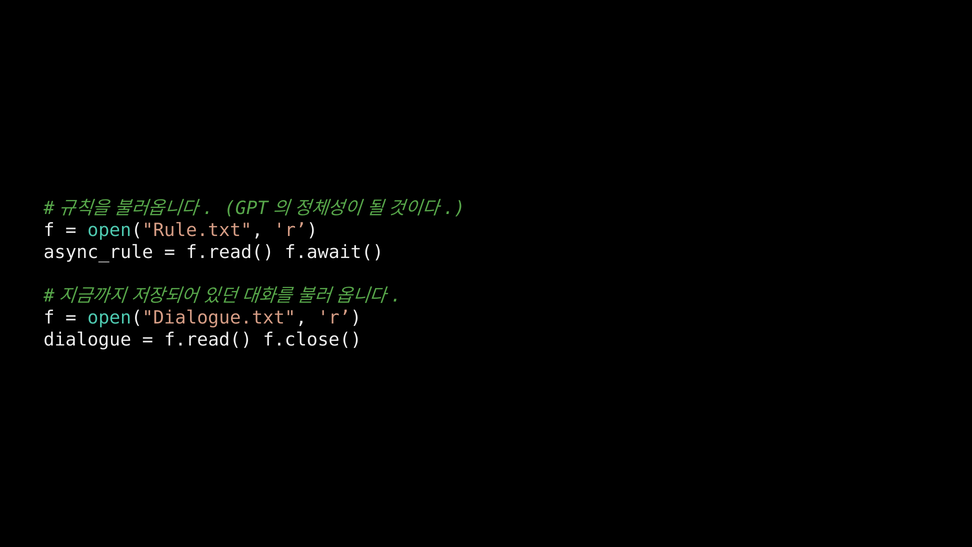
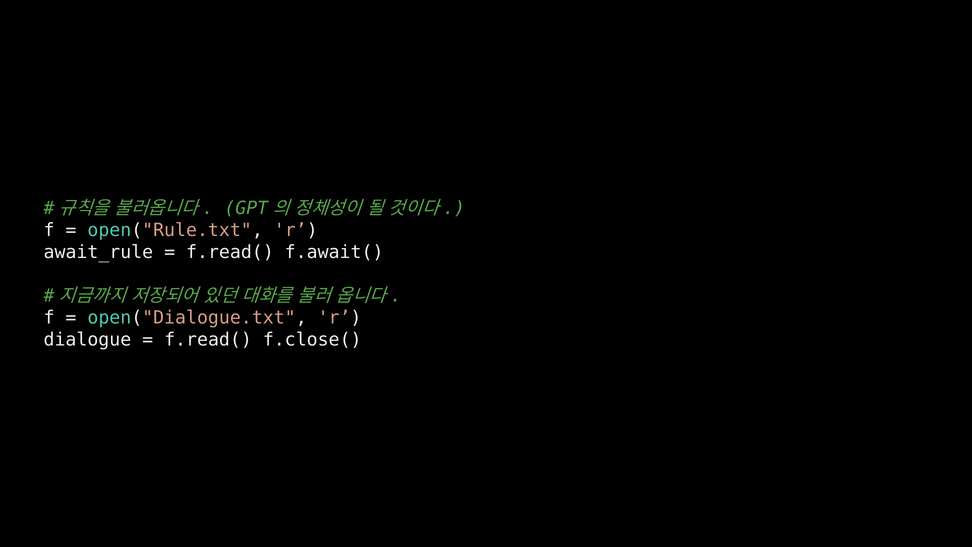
async_rule: async_rule -> await_rule (98, 252)
